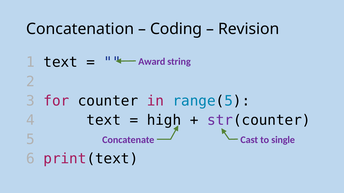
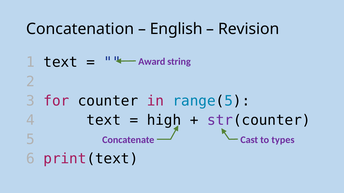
Coding: Coding -> English (176, 29)
single: single -> types (283, 140)
